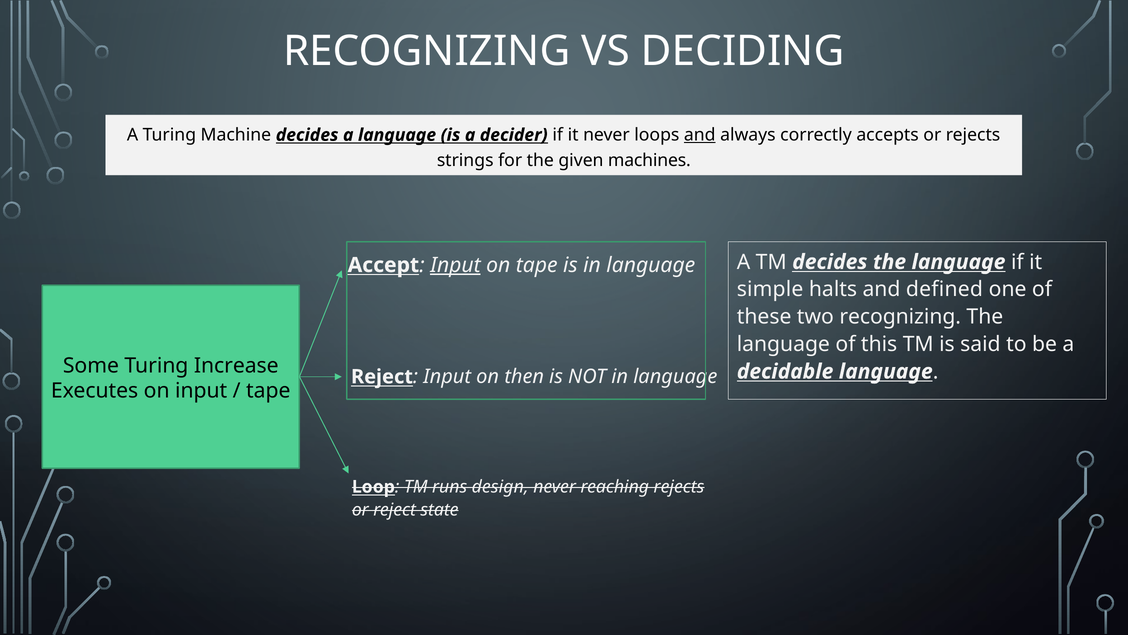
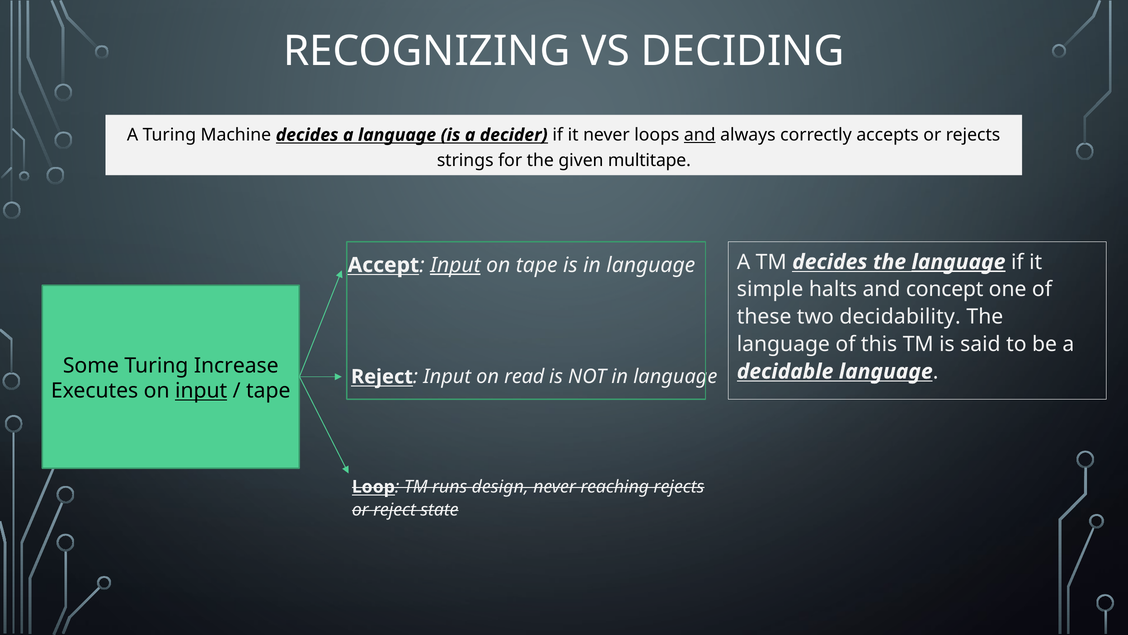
machines: machines -> multitape (649, 160)
language underline: none -> present (959, 262)
defined: defined -> concept (945, 289)
two recognizing: recognizing -> decidability (900, 317)
then: then -> read (524, 376)
input underline: none -> present (201, 391)
